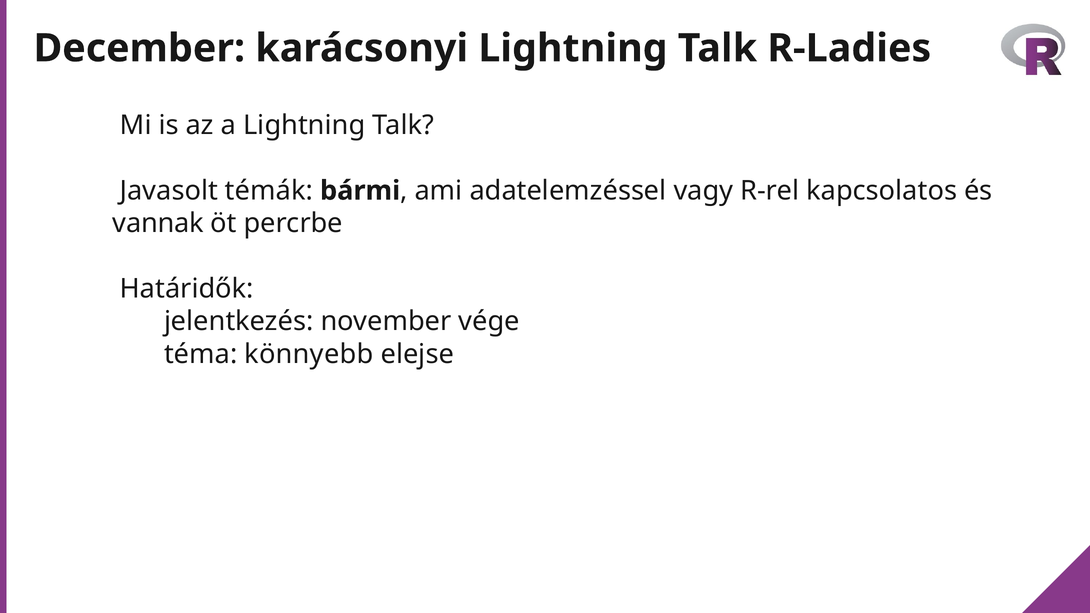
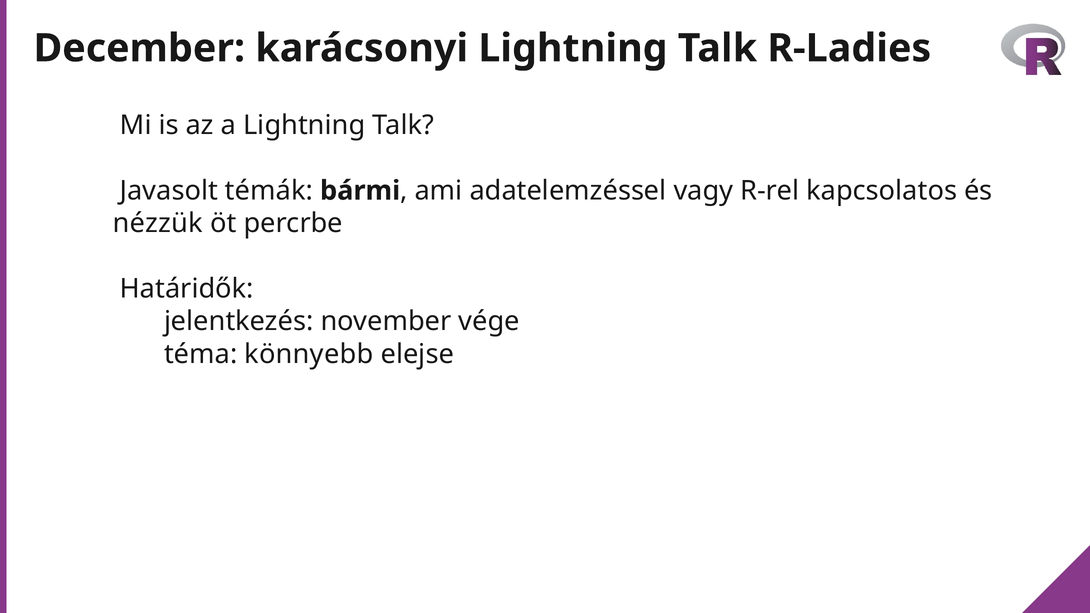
vannak: vannak -> nézzük (158, 223)
